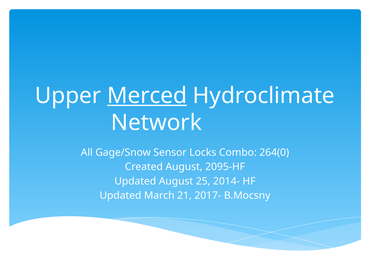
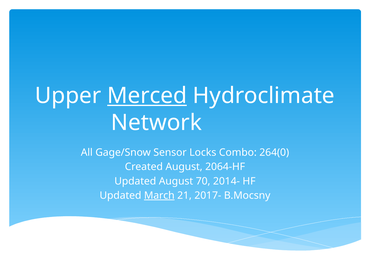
2095-HF: 2095-HF -> 2064-HF (225, 167)
25: 25 -> 70 (203, 181)
March underline: none -> present (159, 196)
